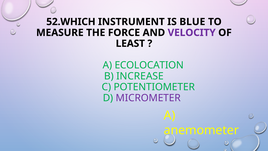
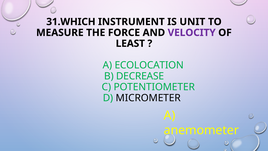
52.WHICH: 52.WHICH -> 31.WHICH (71, 22)
BLUE: BLUE -> UNIT (192, 22)
INCREASE: INCREASE -> DECREASE (140, 76)
MICROMETER colour: purple -> black (148, 98)
